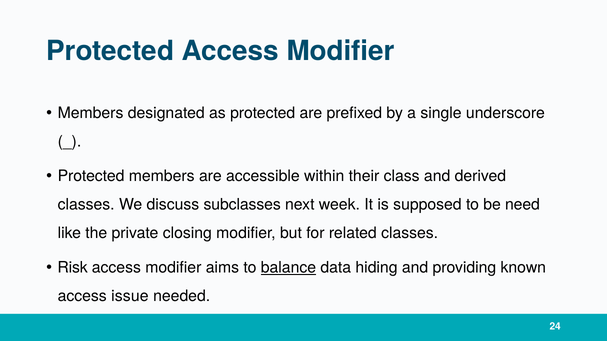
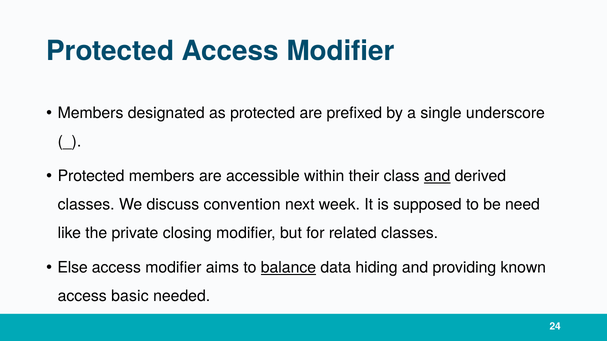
and underline: none -> present (437, 176)
subclasses: subclasses -> convention (242, 205)
Risk: Risk -> Else (73, 268)
issue: issue -> basic (130, 297)
